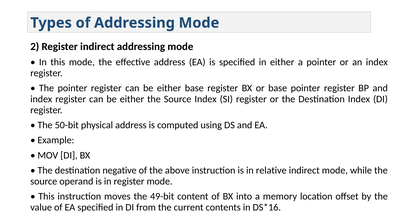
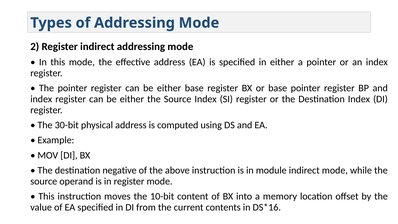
50-bit: 50-bit -> 30-bit (67, 125)
relative: relative -> module (271, 170)
49-bit: 49-bit -> 10-bit (162, 196)
